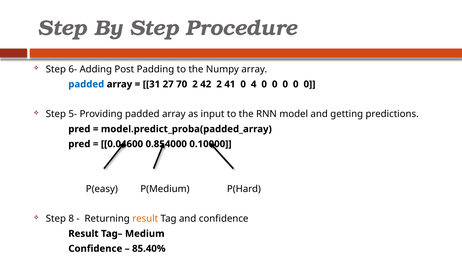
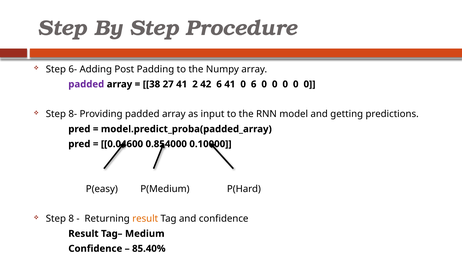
padded colour: blue -> purple (86, 84)
31: 31 -> 38 (151, 84)
27 70: 70 -> 41 (182, 84)
42 2: 2 -> 6 (219, 84)
0 4: 4 -> 6 (254, 84)
5-: 5- -> 8- (73, 114)
